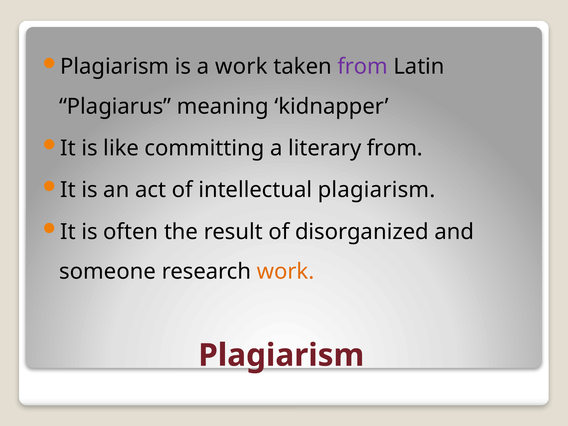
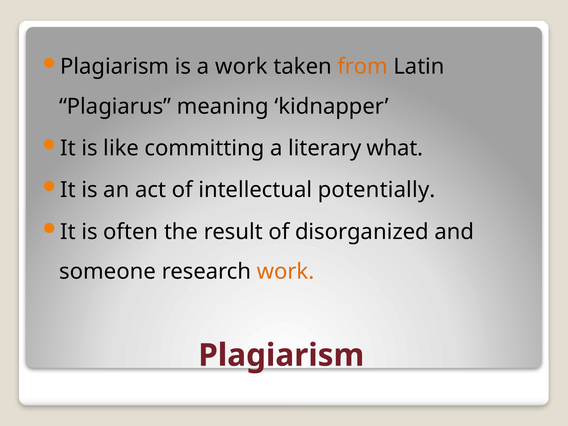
from colour: purple -> orange (363, 67)
literary from: from -> what (395, 148)
intellectual plagiarism: plagiarism -> potentially (377, 190)
